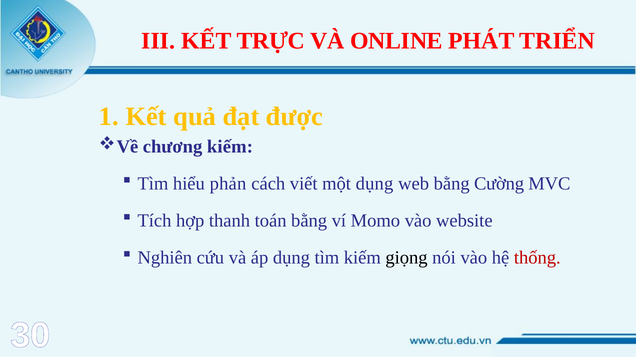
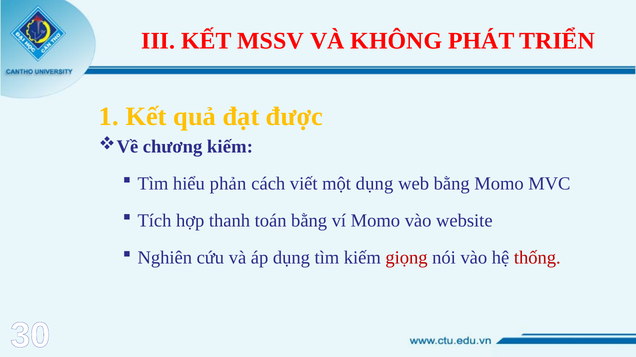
TRỰC: TRỰC -> MSSV (271, 41)
ONLINE: ONLINE -> KHÔNG (396, 41)
bằng Cường: Cường -> Momo (499, 184)
giọng colour: black -> red (407, 258)
